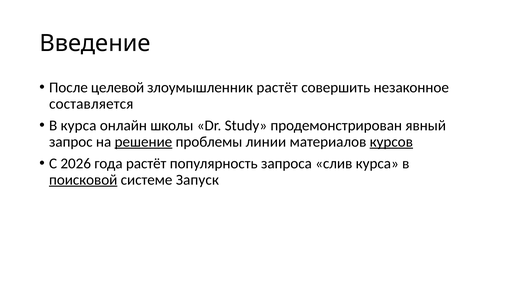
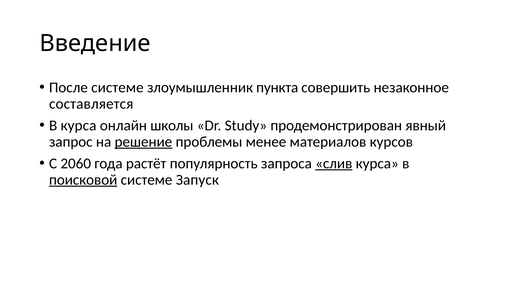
После целевой: целевой -> системе (117, 87)
злоумышленник растёт: растёт -> пункта (277, 87)
линии: линии -> менее (266, 142)
курсов underline: present -> none (391, 142)
2026: 2026 -> 2060 (76, 163)
слив underline: none -> present (334, 163)
